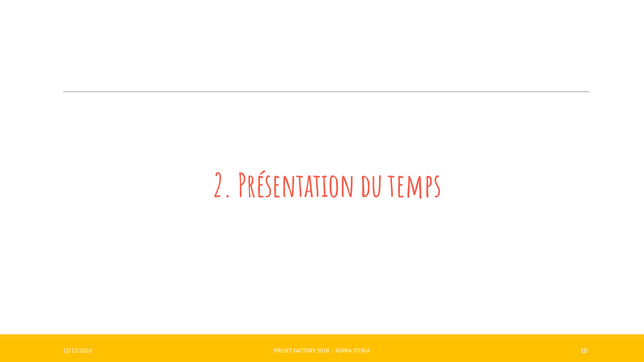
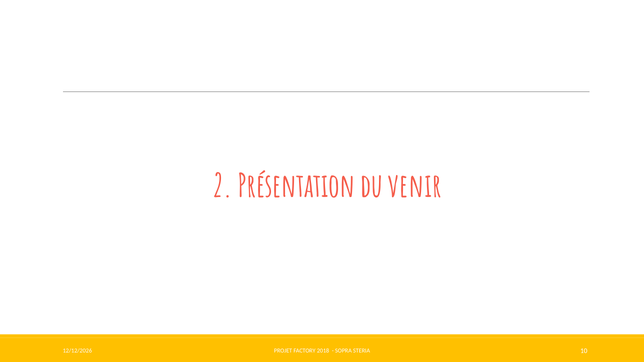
temps: temps -> venir (415, 187)
